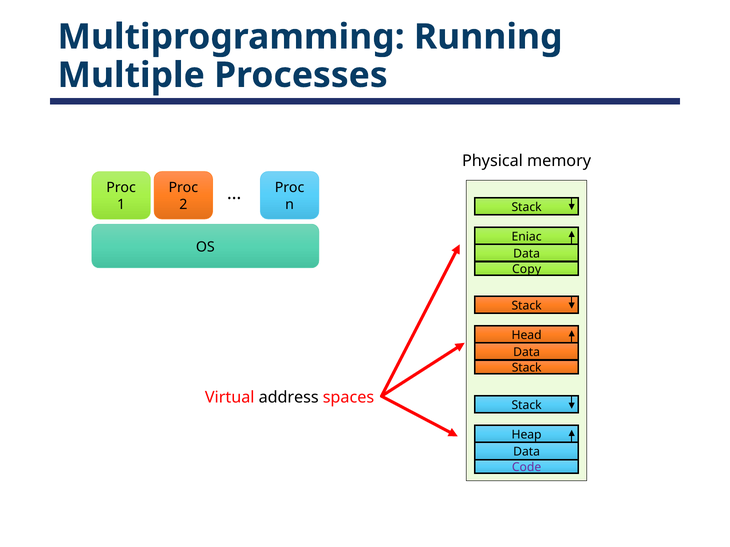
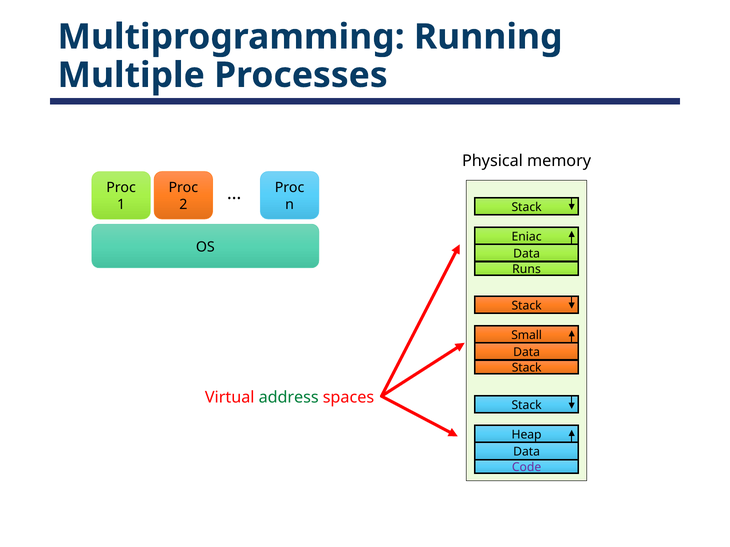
Copy: Copy -> Runs (527, 269)
Head: Head -> Small (527, 335)
address colour: black -> green (289, 398)
